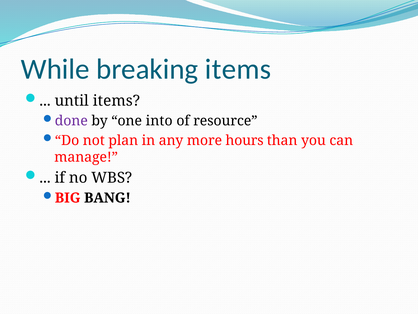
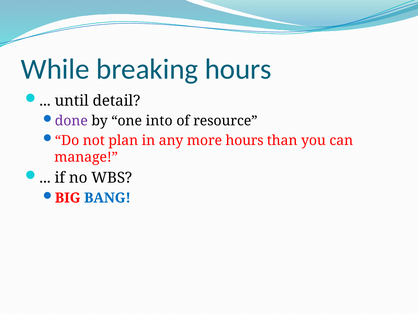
breaking items: items -> hours (238, 69)
until items: items -> detail (116, 101)
BANG colour: black -> blue (107, 198)
